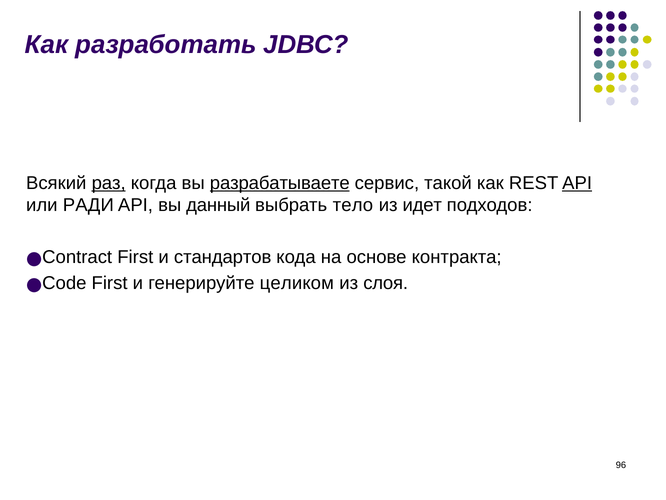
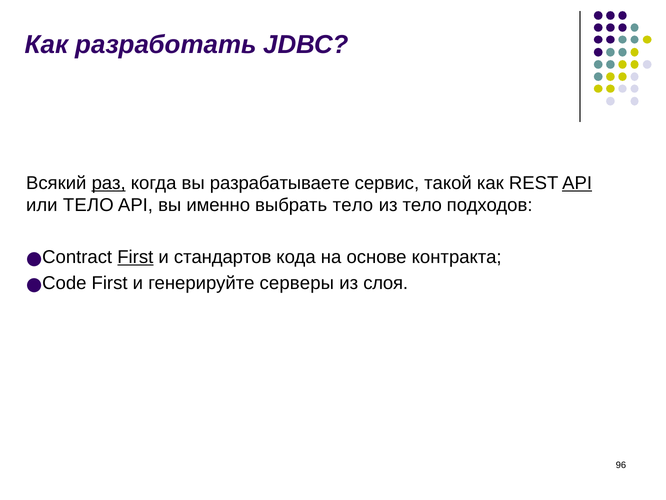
разрабатываете underline: present -> none (280, 183)
или РАДИ: РАДИ -> ТЕЛО (88, 205)
данный: данный -> именно (218, 205)
из идет: идет -> тело (422, 205)
First underline: none -> present (135, 257)
целиком: целиком -> серверы (297, 283)
